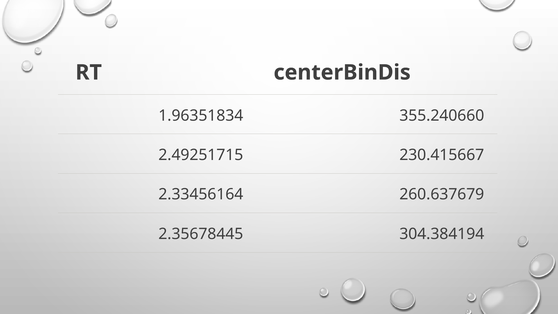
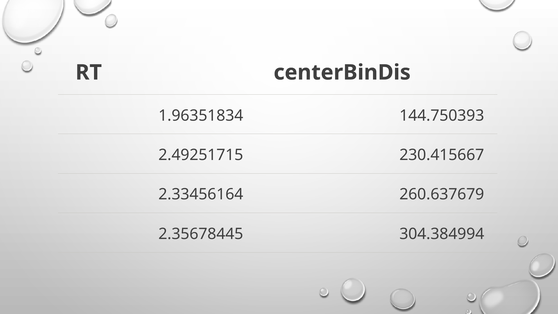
355.240660: 355.240660 -> 144.750393 (442, 115)
304.384194: 304.384194 -> 304.384994 (442, 234)
